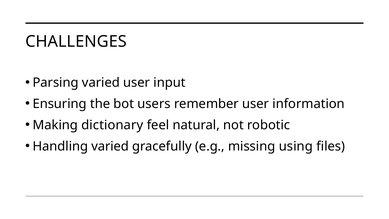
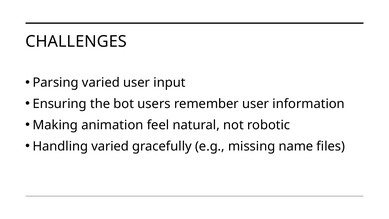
dictionary: dictionary -> animation (112, 125)
using: using -> name (296, 146)
